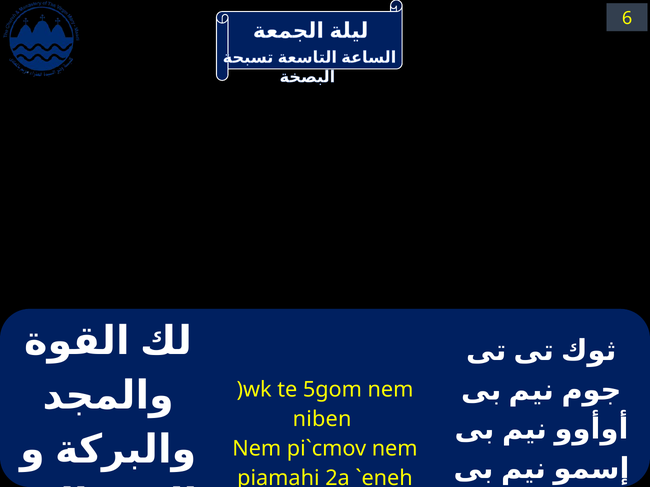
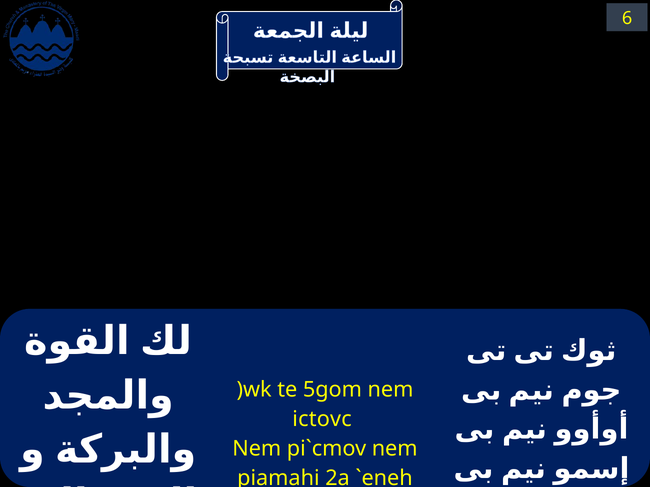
niben: niben -> ictovc (322, 420)
